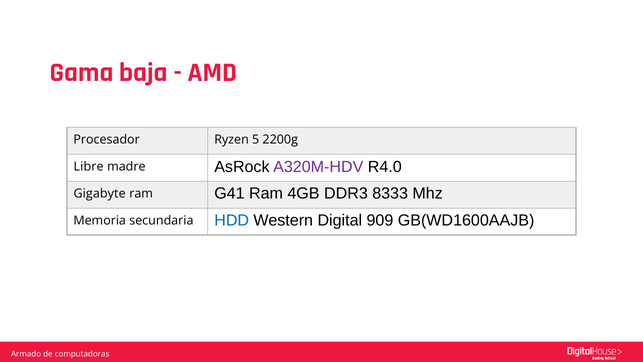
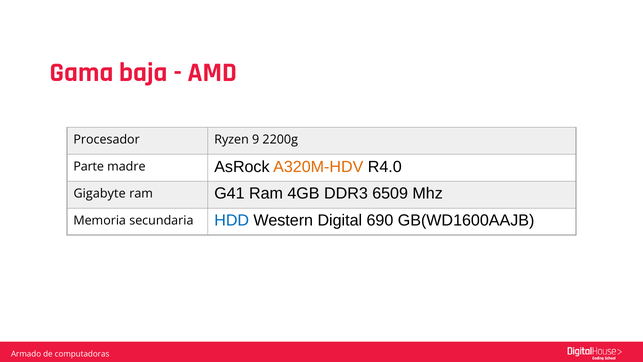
5: 5 -> 9 (256, 140)
Libre: Libre -> Parte (89, 167)
A320M-HDV colour: purple -> orange (318, 167)
8333: 8333 -> 6509 (390, 194)
909: 909 -> 690 (380, 220)
